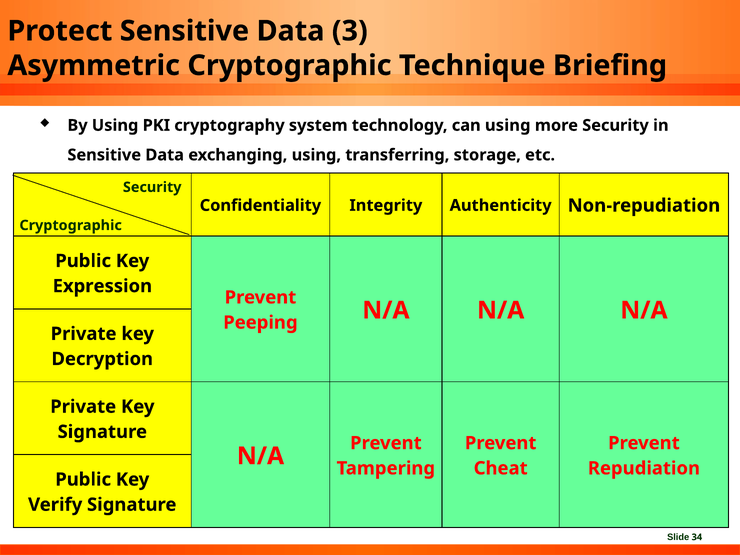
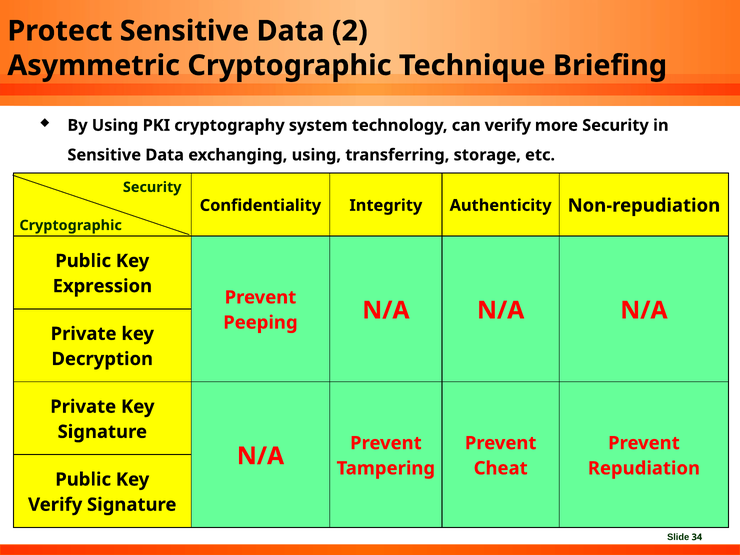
3: 3 -> 2 (350, 31)
can using: using -> verify (508, 125)
